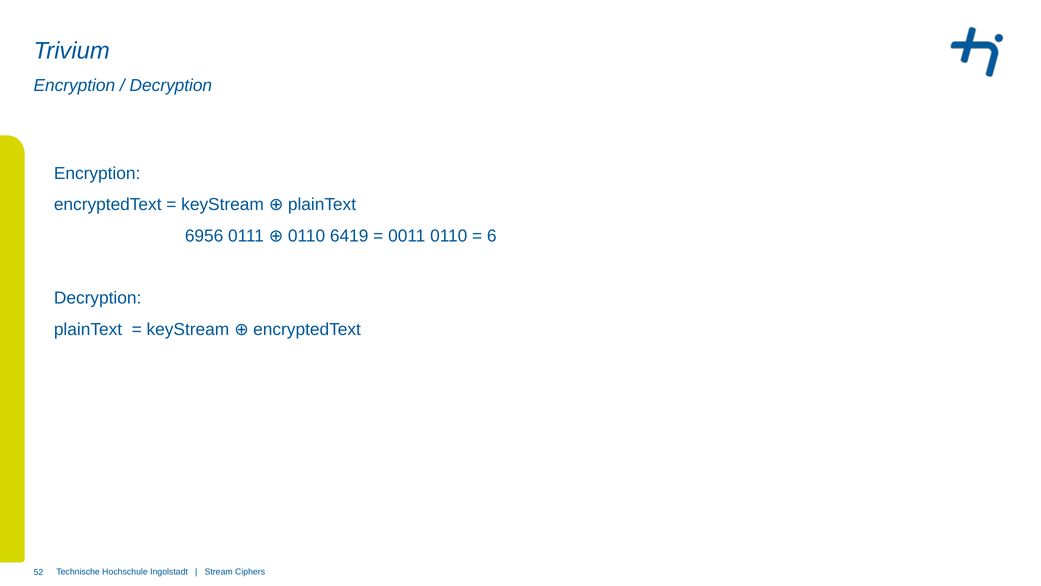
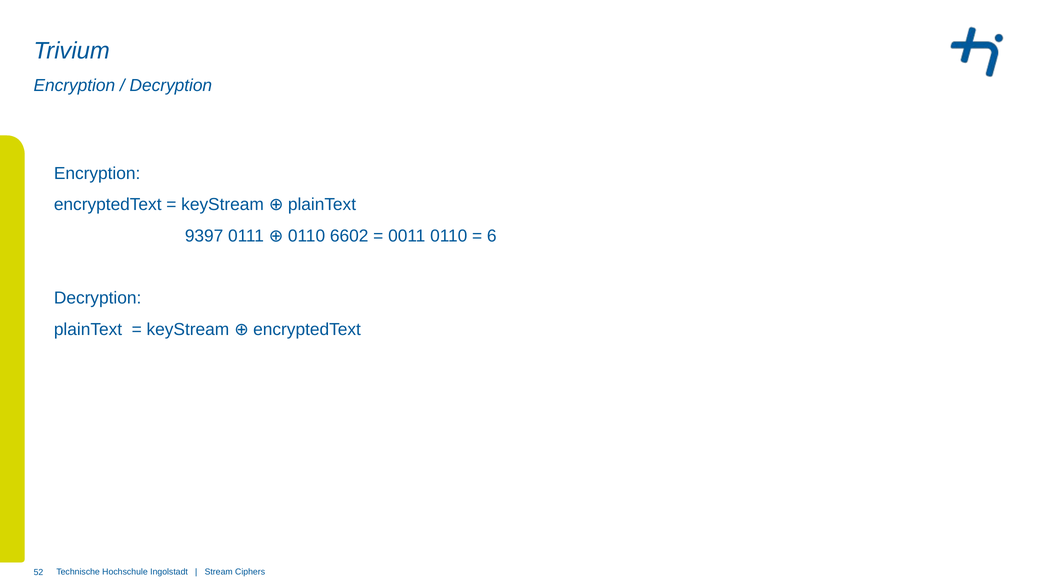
6956: 6956 -> 9397 (204, 236)
6419: 6419 -> 6602 (349, 236)
